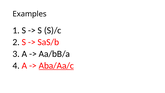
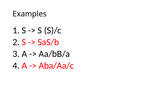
Aba/Aa/c underline: present -> none (56, 66)
